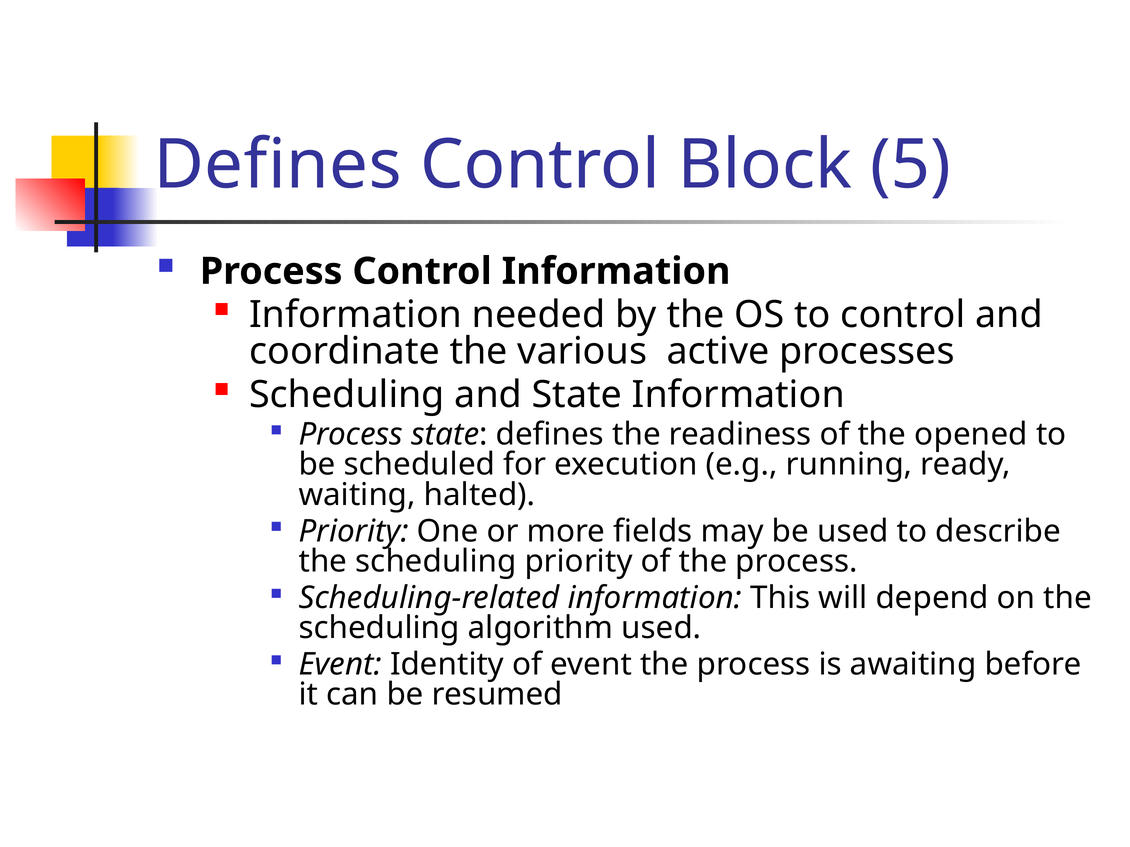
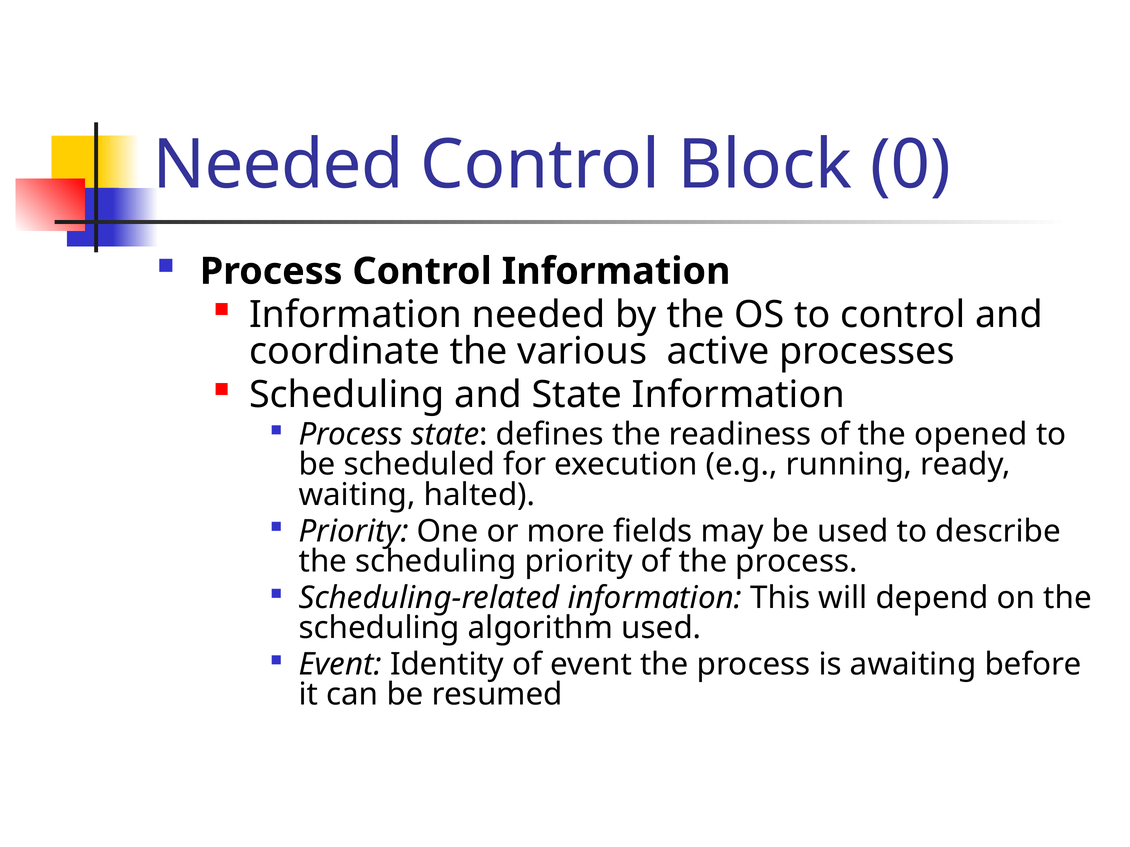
Defines: Defines -> Needed (278, 165)
5: 5 -> 0 (911, 165)
